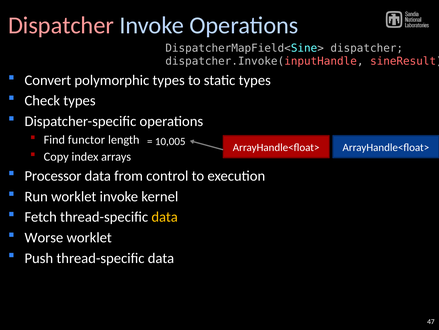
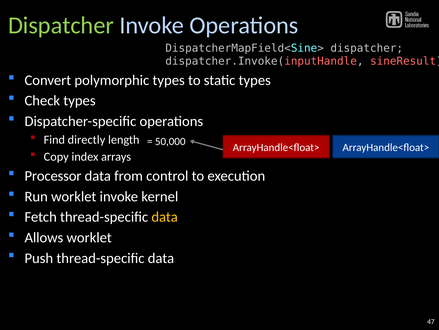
Dispatcher colour: pink -> light green (61, 25)
functor: functor -> directly (86, 139)
10,005: 10,005 -> 50,000 (170, 141)
Worse: Worse -> Allows (44, 237)
